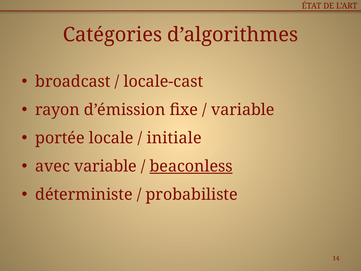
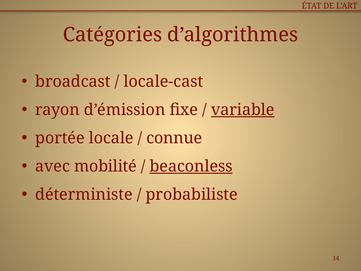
variable underline: none -> present (243, 110)
initiale: initiale -> connue (174, 138)
avec variable: variable -> mobilité (105, 166)
